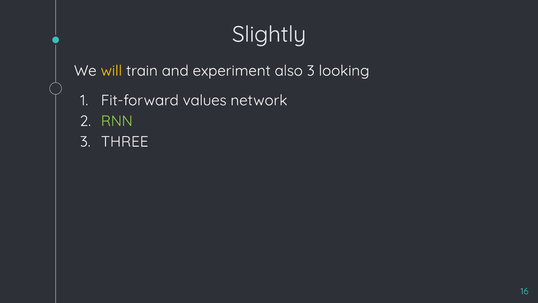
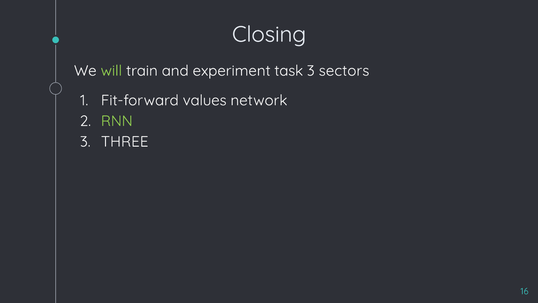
Slightly: Slightly -> Closing (269, 34)
will colour: yellow -> light green (111, 71)
also: also -> task (289, 71)
looking: looking -> sectors (344, 71)
